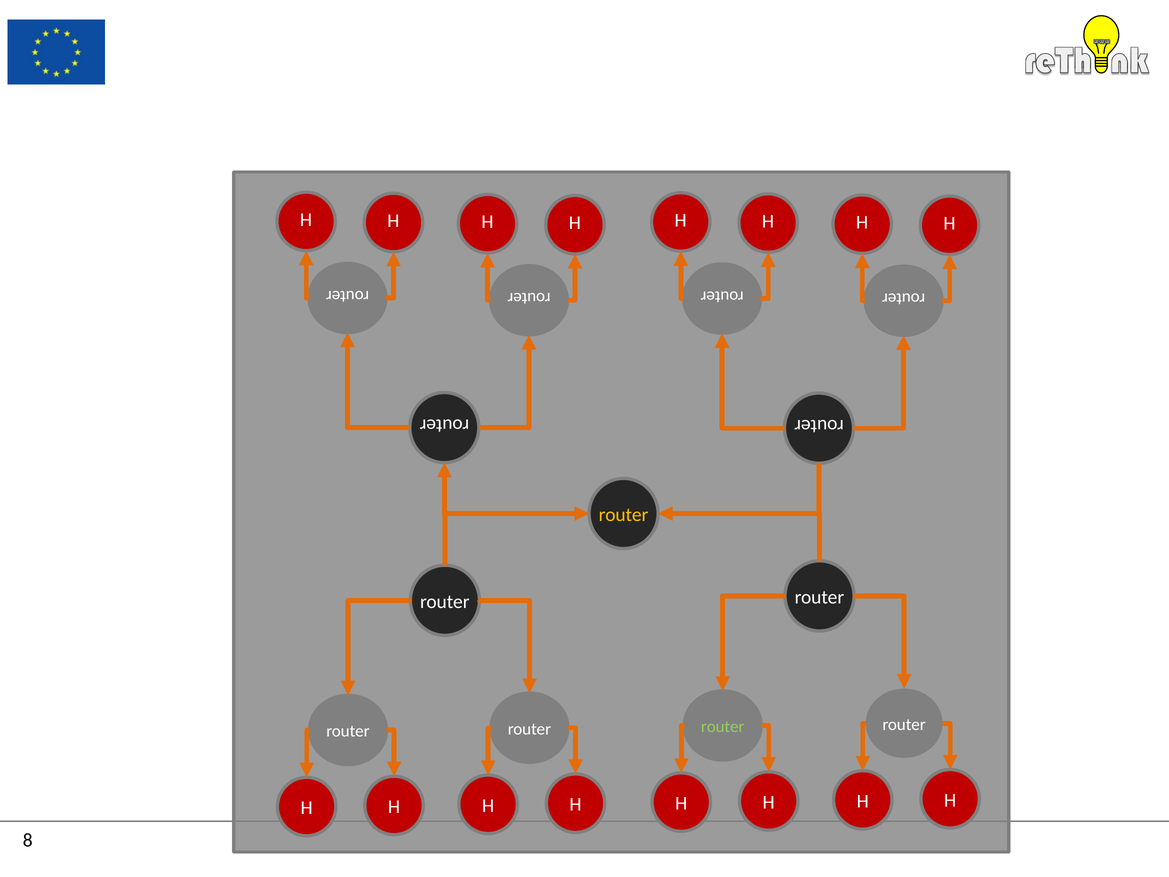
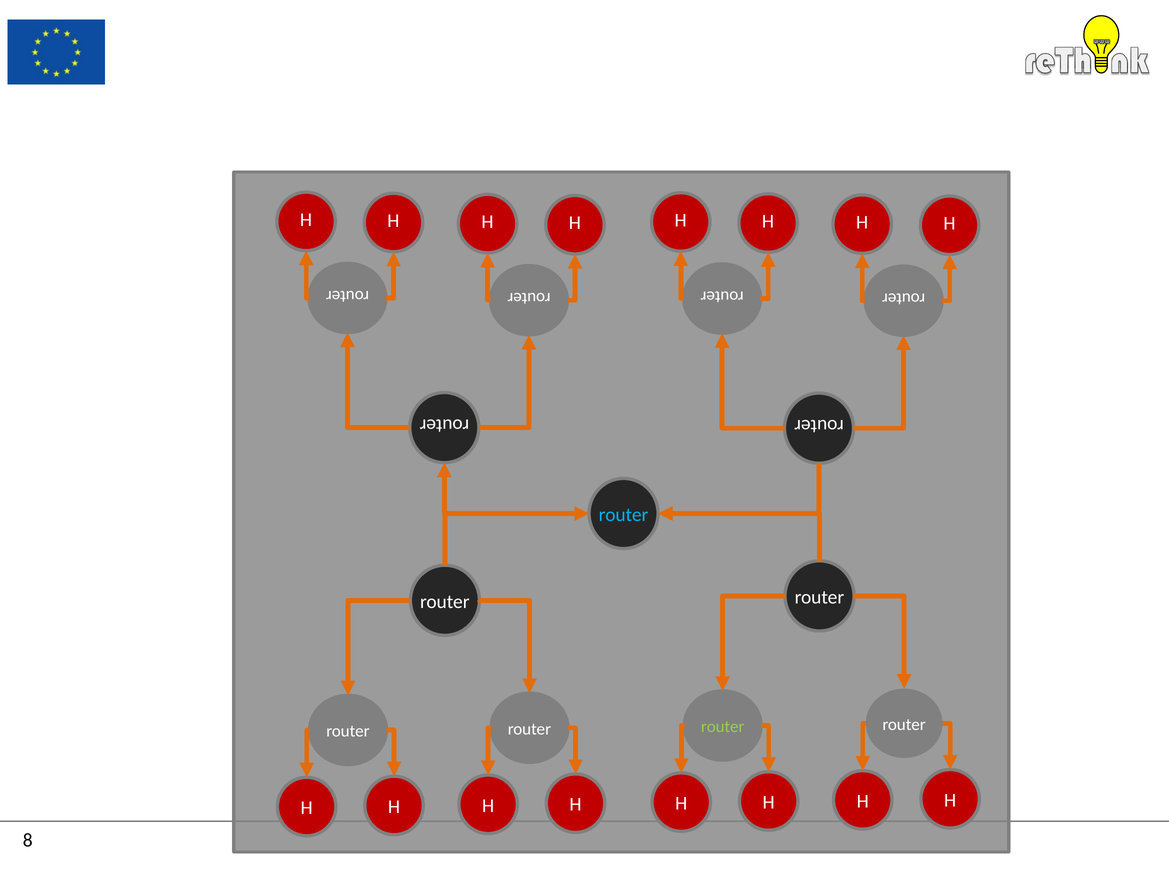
router colour: yellow -> light blue (624, 515)
